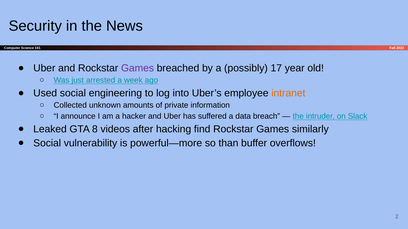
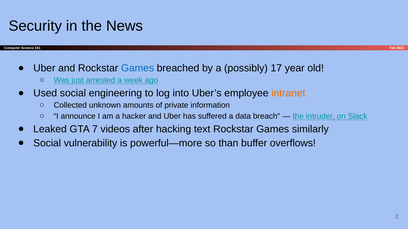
Games colour: purple -> blue (138, 68)
8: 8 -> 7 (95, 129)
find: find -> text (202, 129)
